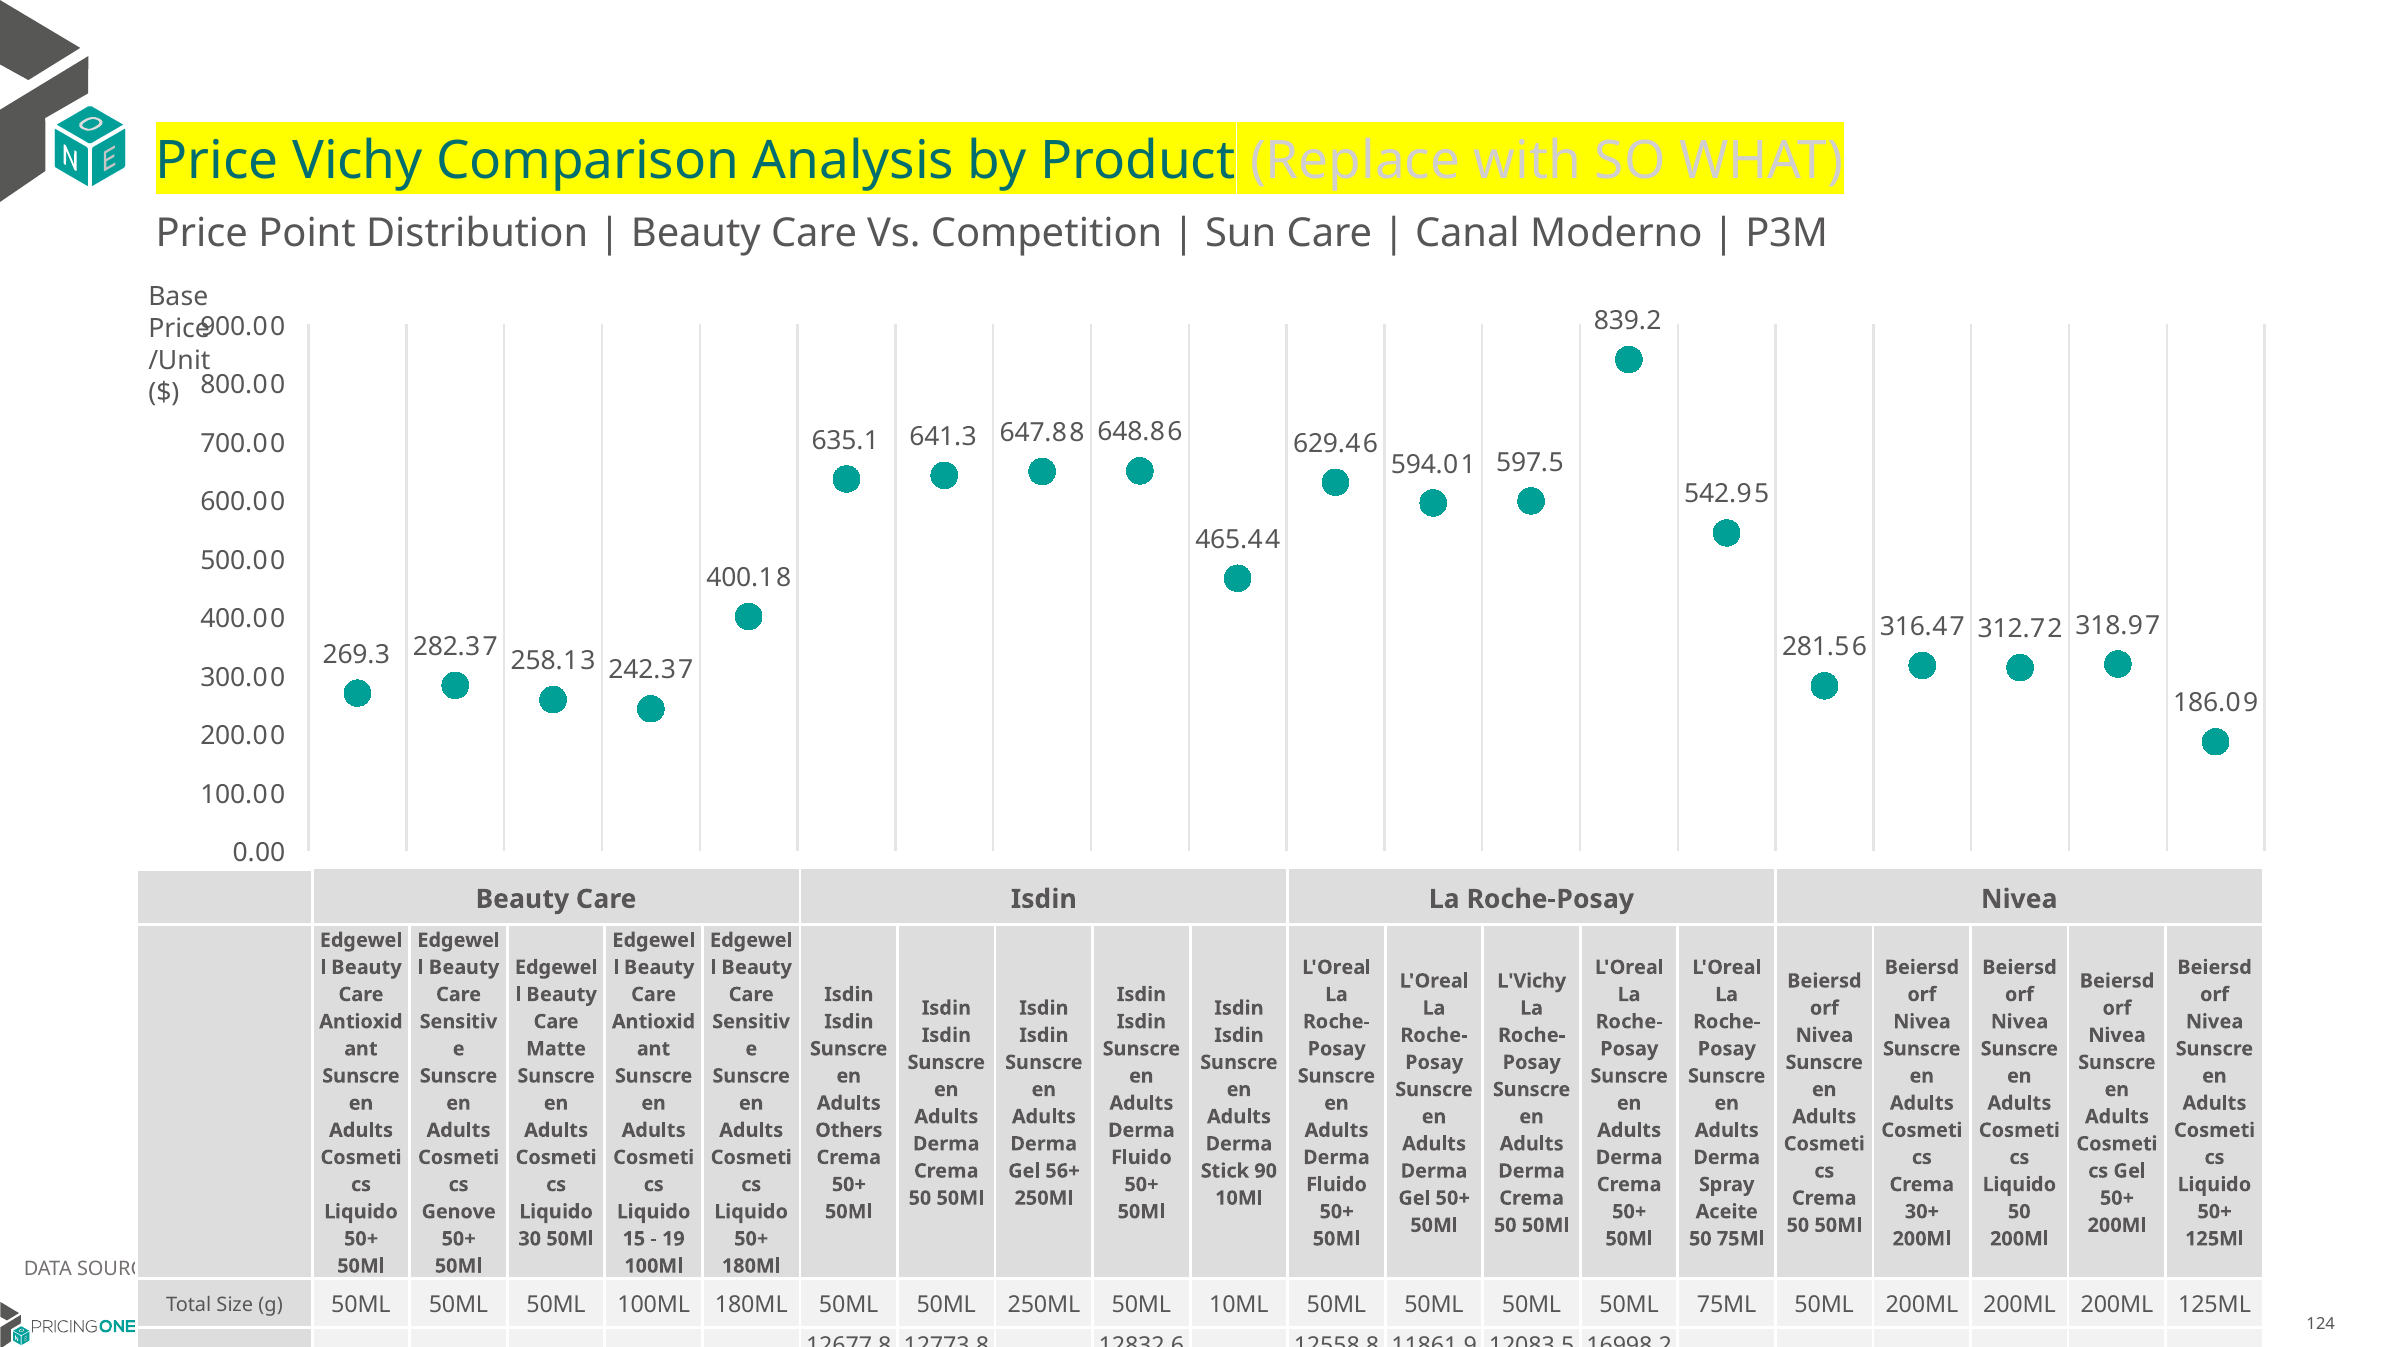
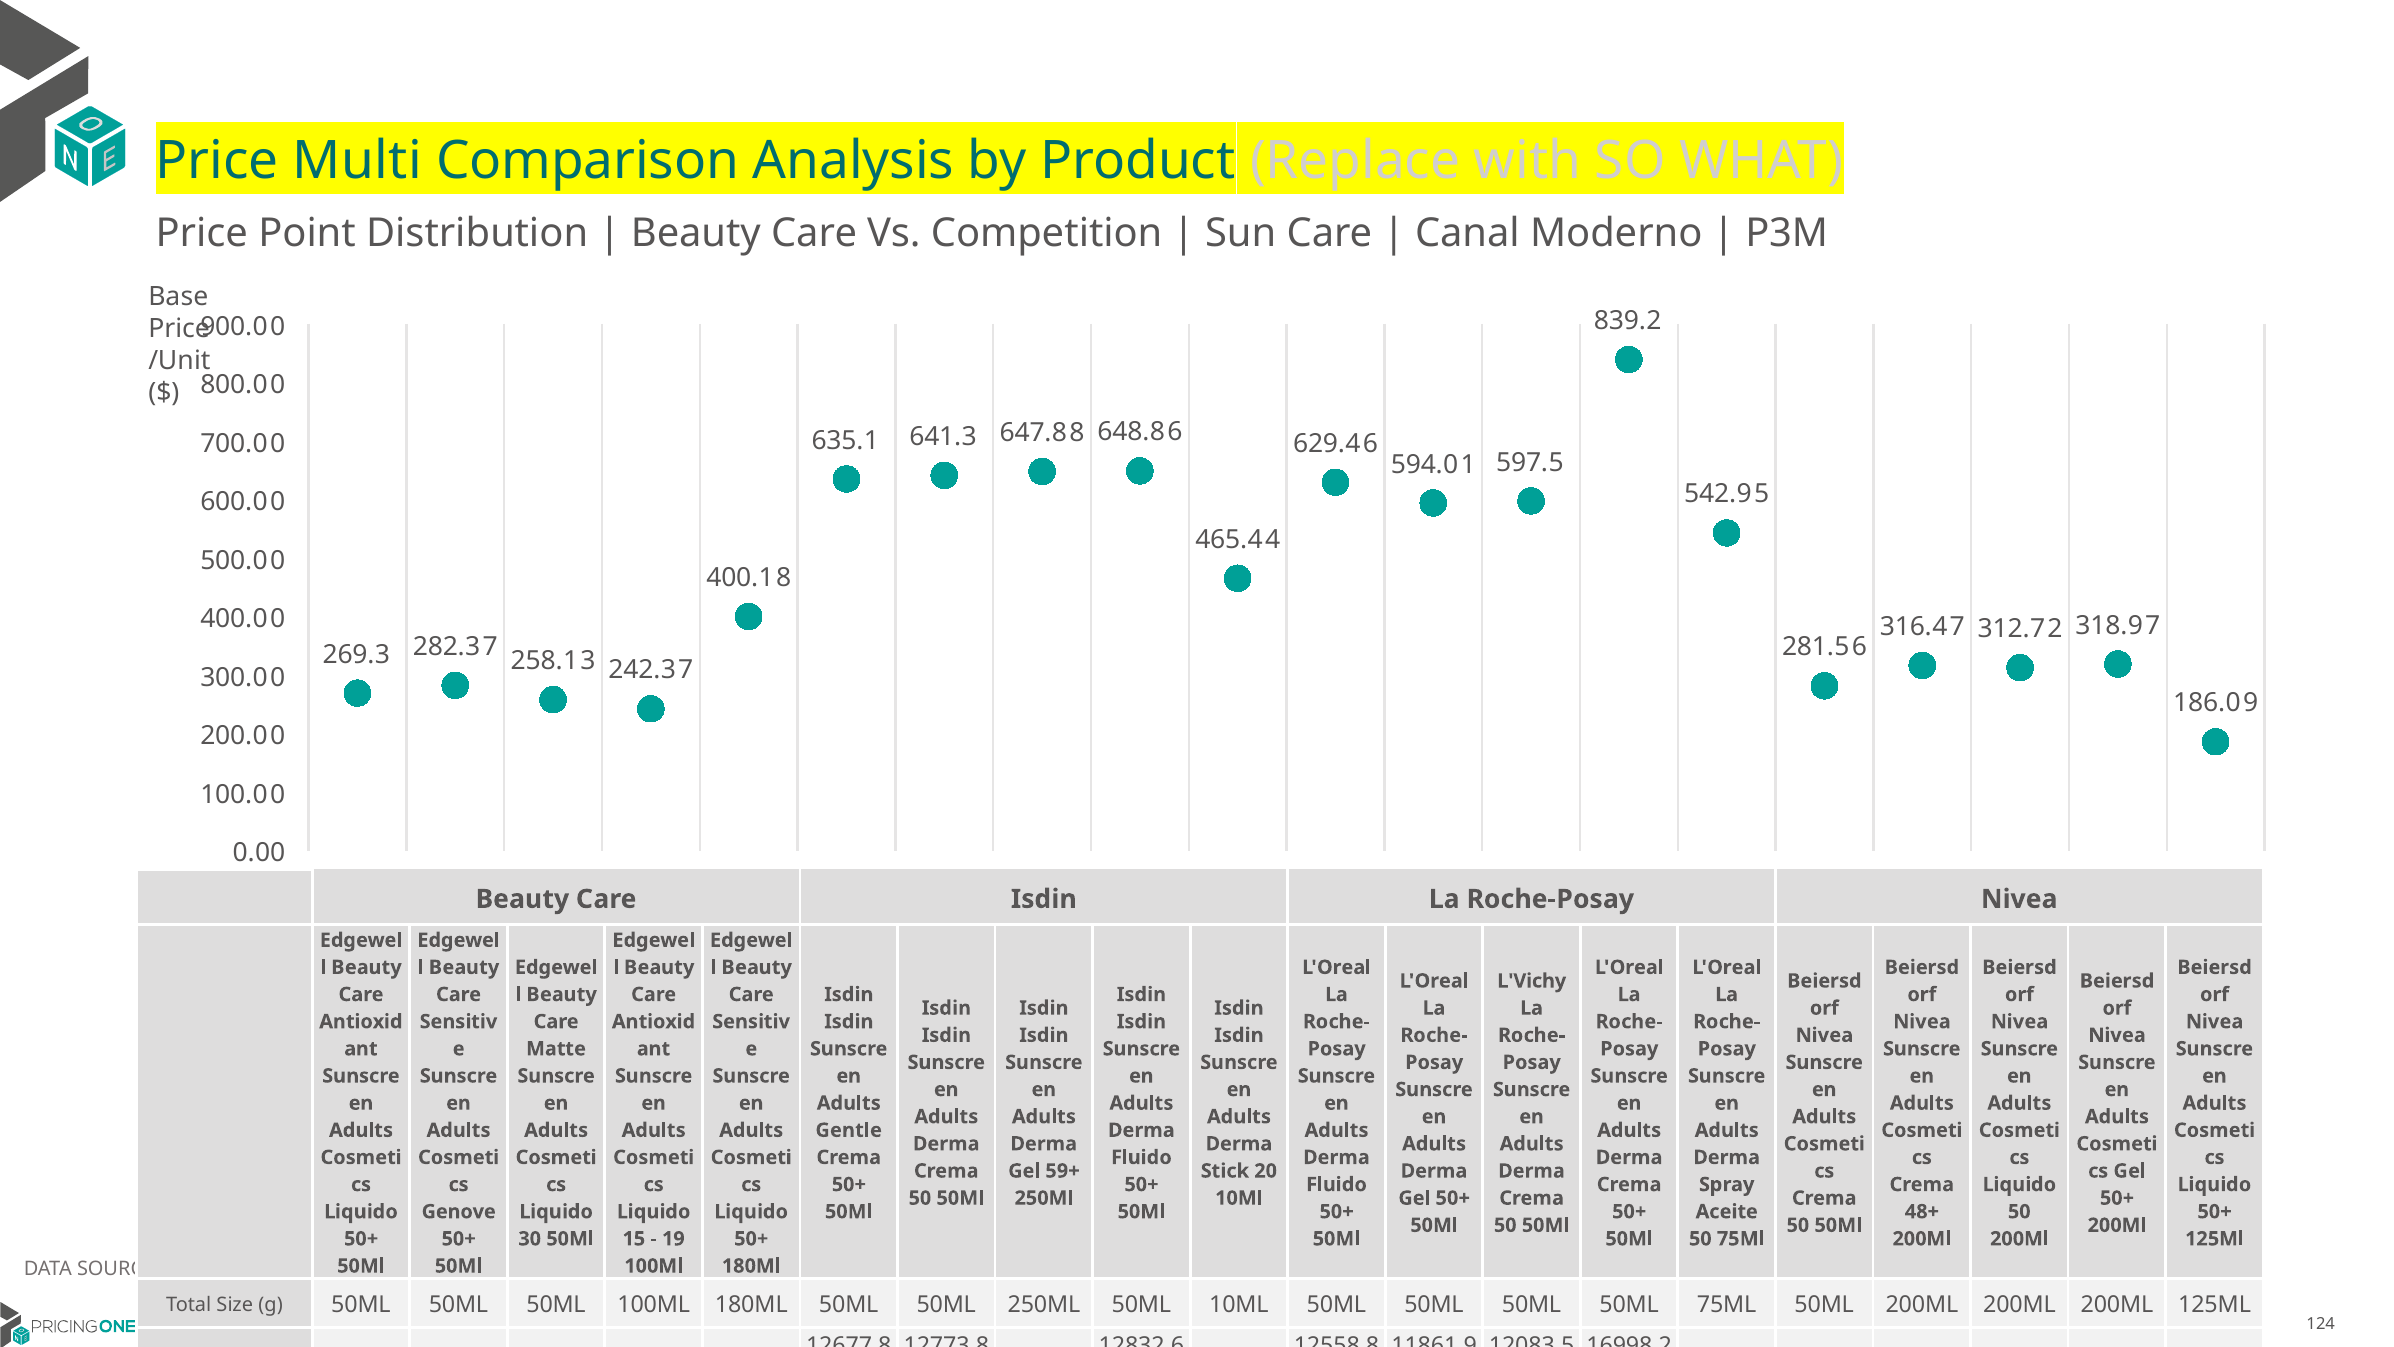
Vichy: Vichy -> Multi (357, 161)
Others: Others -> Gentle (849, 1130)
56+: 56+ -> 59+ (1062, 1171)
90: 90 -> 20 (1266, 1171)
30+: 30+ -> 48+ (1922, 1211)
